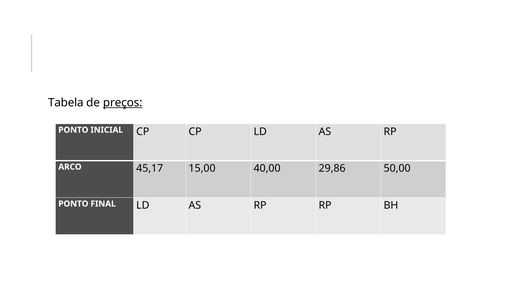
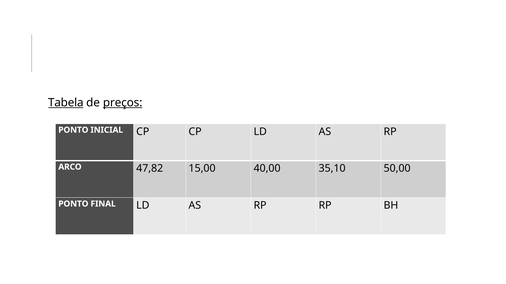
Tabela underline: none -> present (66, 103)
45,17: 45,17 -> 47,82 (150, 169)
29,86: 29,86 -> 35,10 (332, 169)
